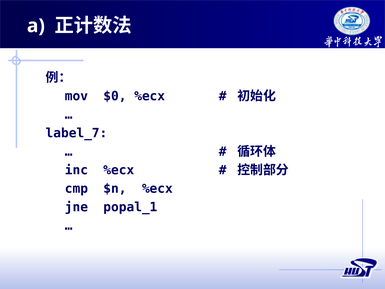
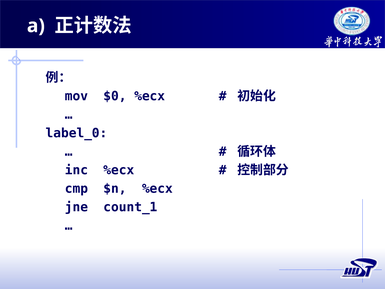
label_7: label_7 -> label_0 (77, 133)
popal_1: popal_1 -> count_1 (130, 207)
